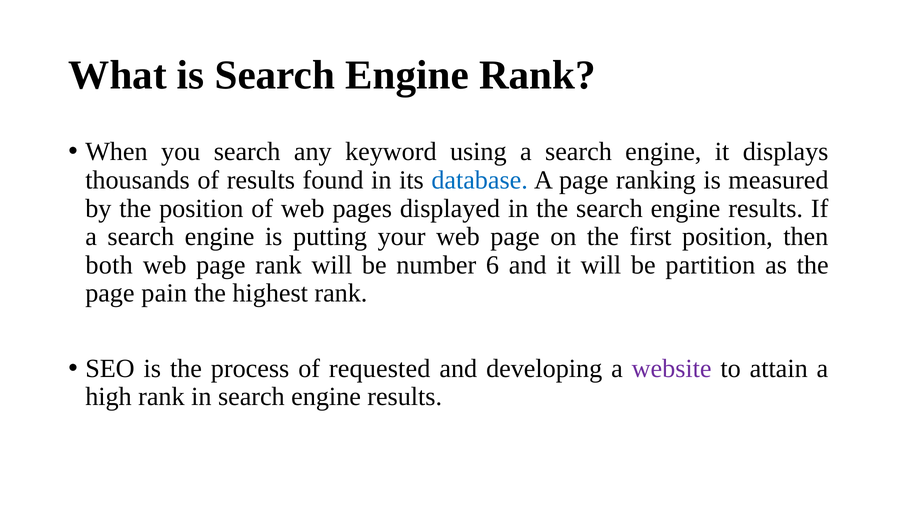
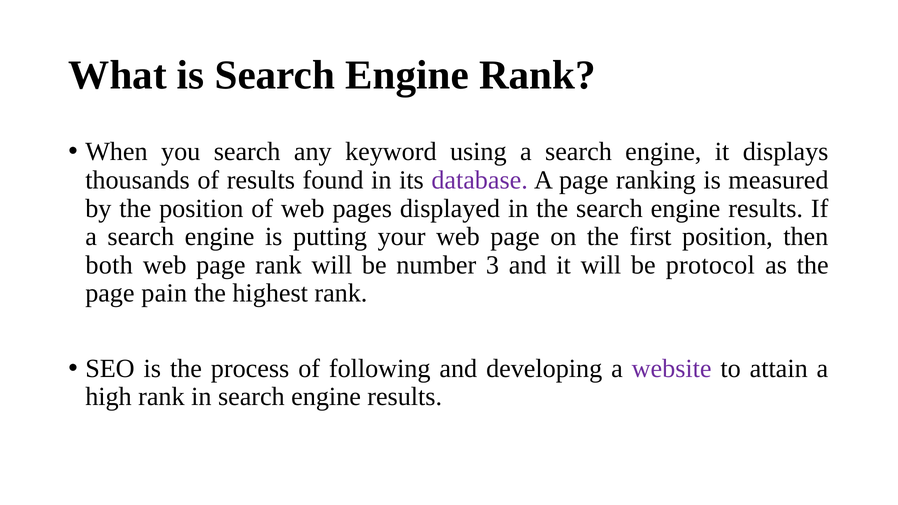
database colour: blue -> purple (480, 180)
6: 6 -> 3 (492, 265)
partition: partition -> protocol (710, 265)
requested: requested -> following (380, 369)
